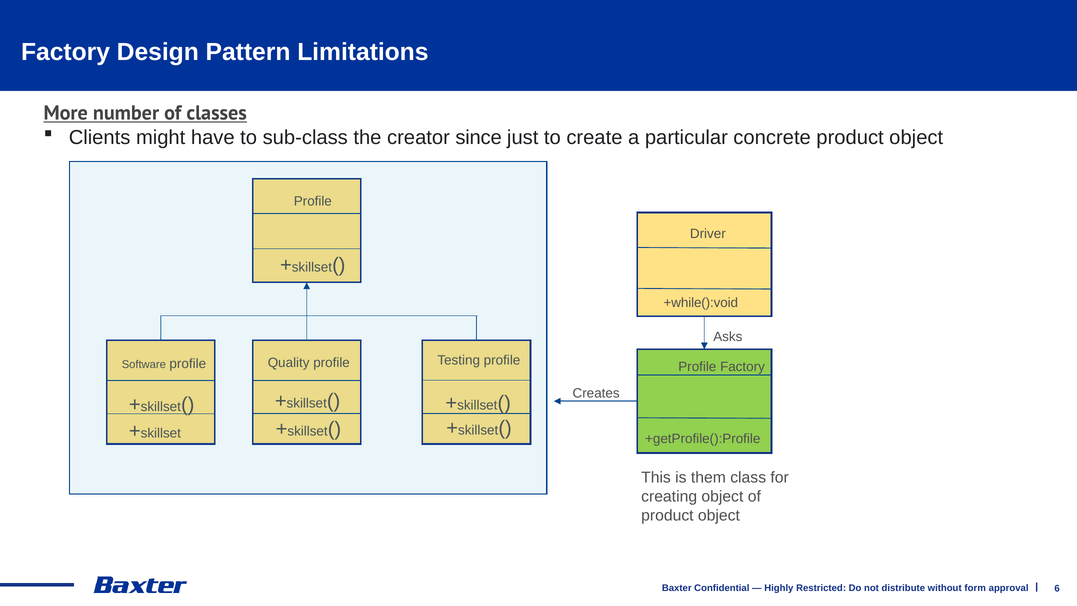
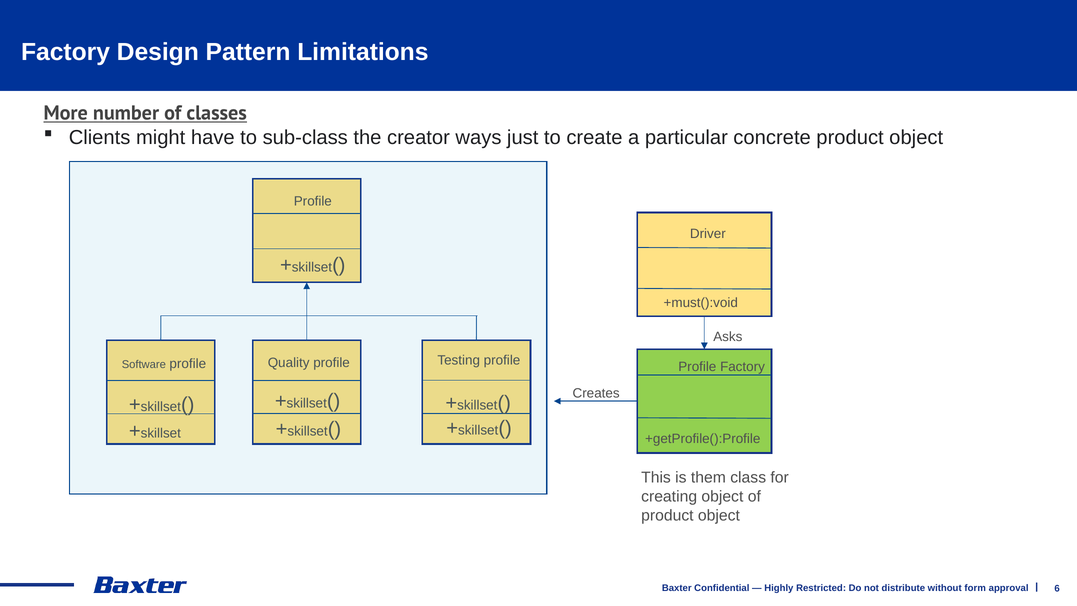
since: since -> ways (478, 138)
+while():void: +while():void -> +must():void (701, 303)
